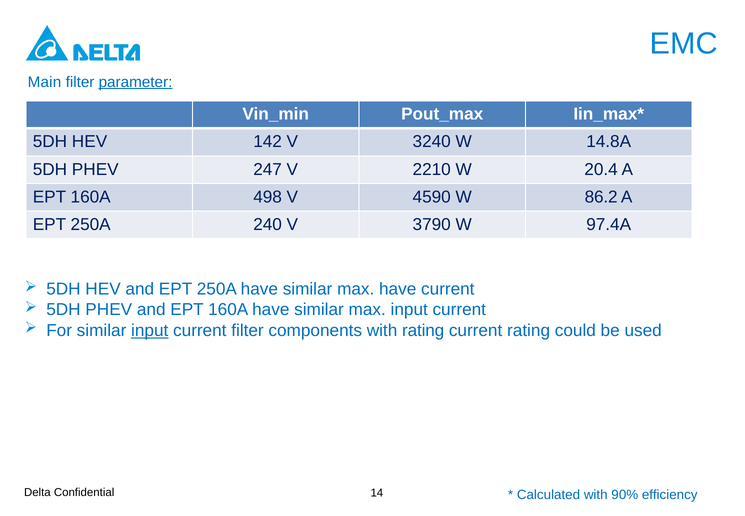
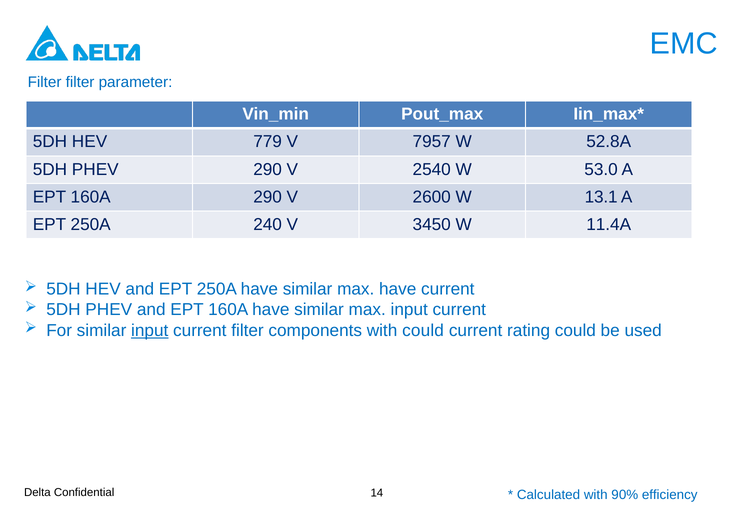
Main: Main -> Filter (45, 82)
parameter underline: present -> none (136, 82)
142: 142 -> 779 (268, 142)
3240: 3240 -> 7957 (432, 142)
14.8A: 14.8A -> 52.8A (609, 142)
PHEV 247: 247 -> 290 (268, 169)
2210: 2210 -> 2540 (432, 169)
20.4: 20.4 -> 53.0 (601, 169)
160A 498: 498 -> 290 (268, 197)
4590: 4590 -> 2600 (432, 197)
86.2: 86.2 -> 13.1 (601, 197)
3790: 3790 -> 3450 (432, 224)
97.4A: 97.4A -> 11.4A (609, 224)
with rating: rating -> could (423, 330)
